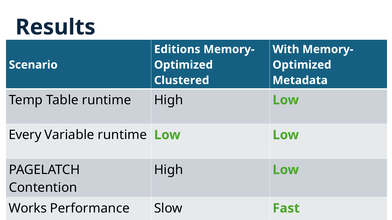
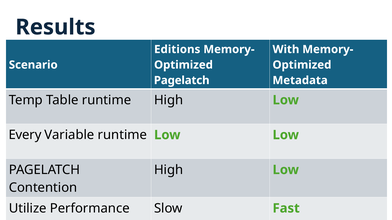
Clustered: Clustered -> Pagelatch (182, 81)
Works: Works -> Utilize (28, 209)
